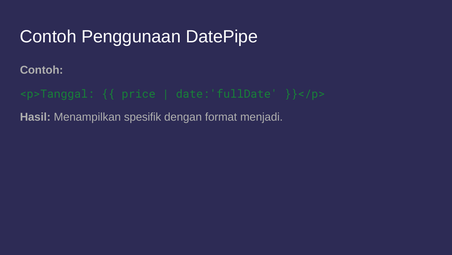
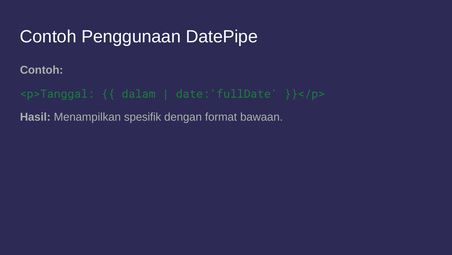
price: price -> dalam (139, 94)
menjadi: menjadi -> bawaan (262, 117)
